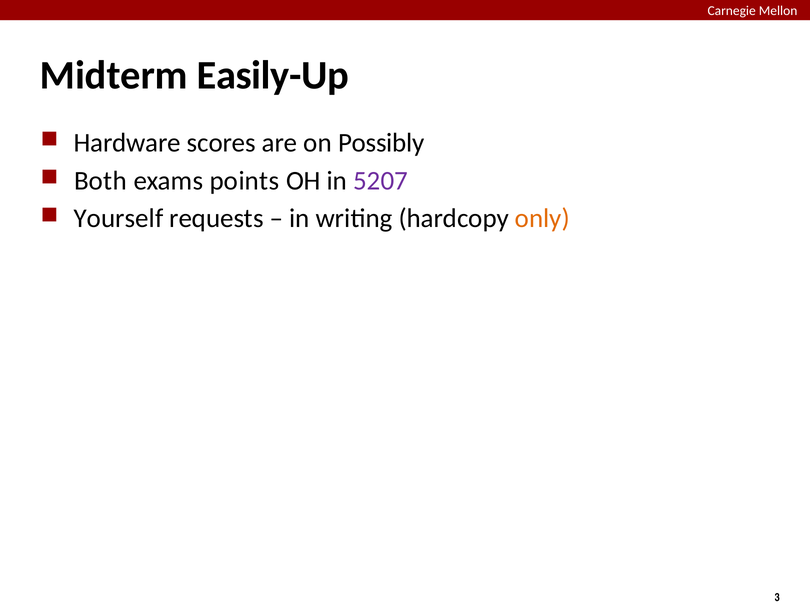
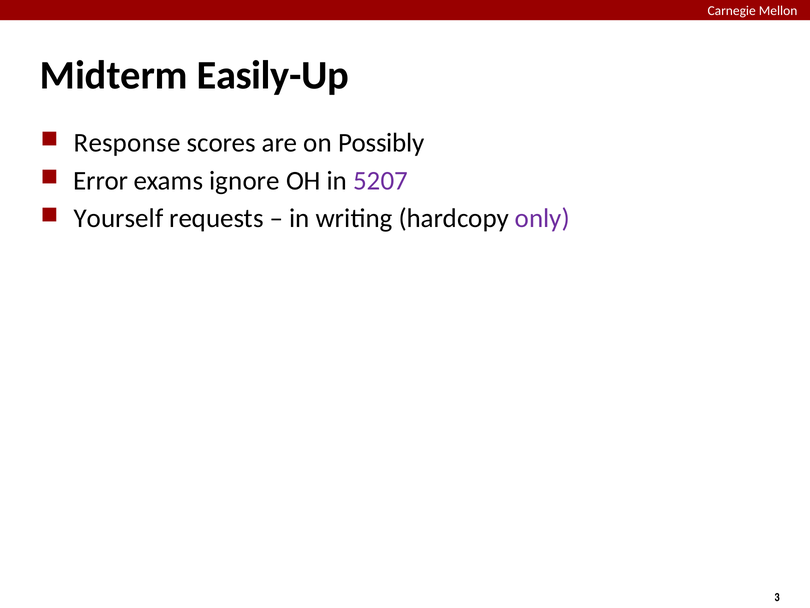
Hardware: Hardware -> Response (127, 143)
Both: Both -> Error (101, 181)
points: points -> ignore (244, 181)
only colour: orange -> purple (542, 218)
